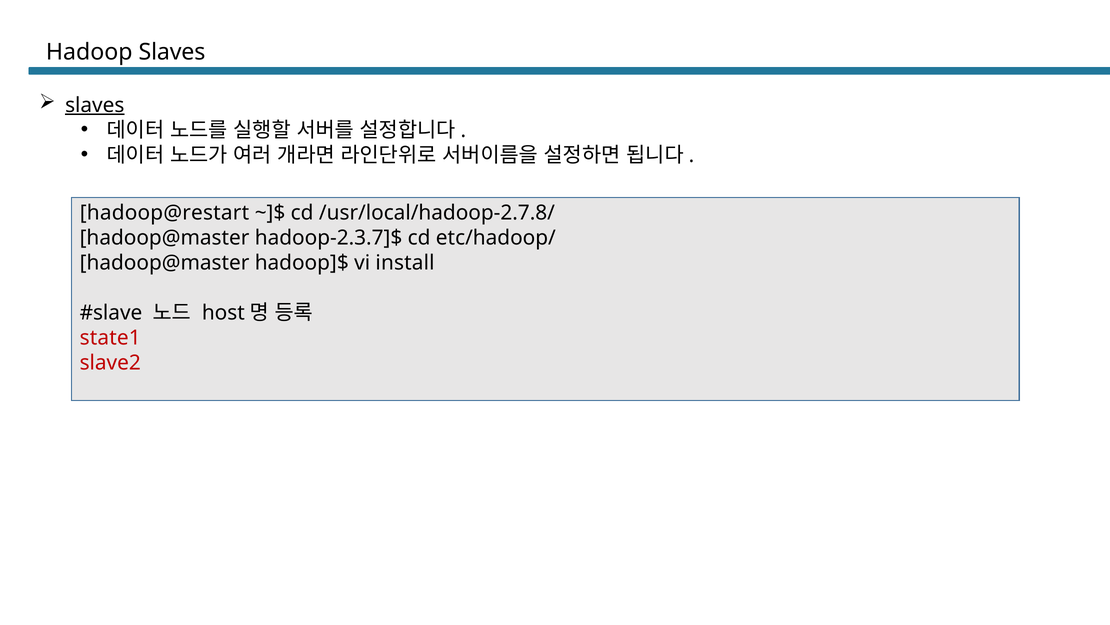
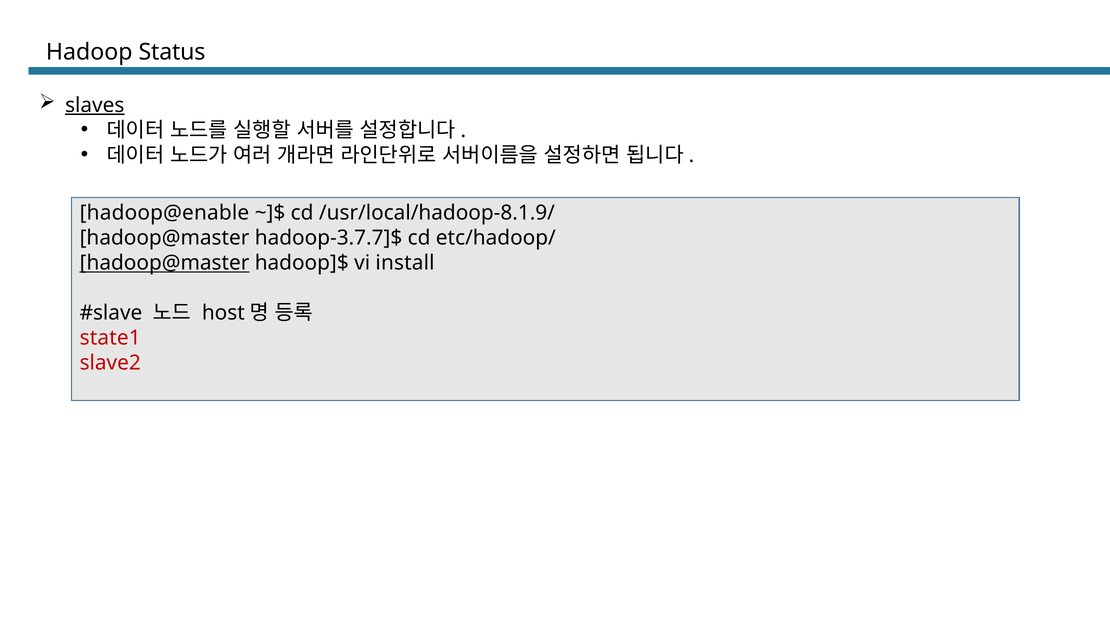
Hadoop Slaves: Slaves -> Status (172, 52)
hadoop@restart: hadoop@restart -> hadoop@enable (164, 213)
/usr/local/hadoop-2.7.8/: /usr/local/hadoop-2.7.8/ -> /usr/local/hadoop-8.1.9/ (437, 213)
hadoop-2.3.7]$: hadoop-2.3.7]$ -> hadoop-3.7.7]$ (329, 238)
hadoop@master underline: none -> present (165, 263)
